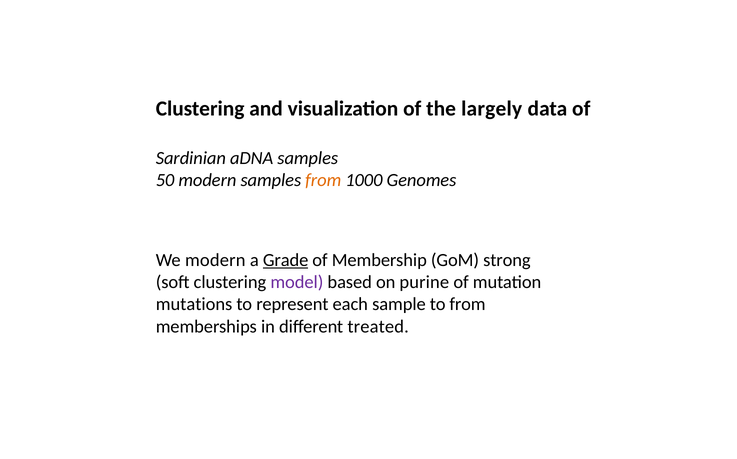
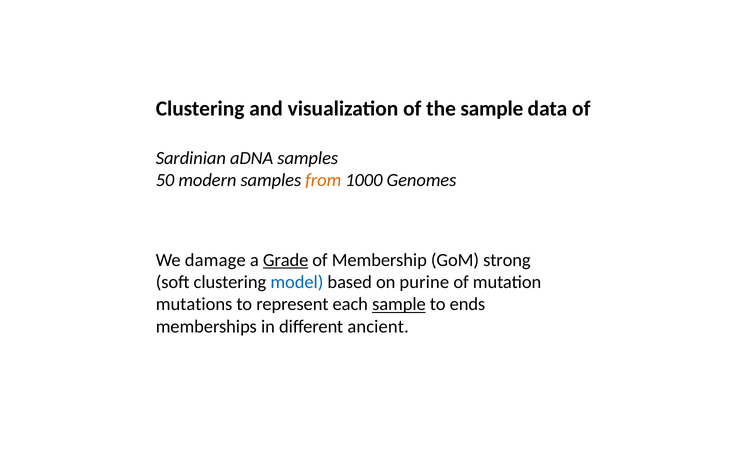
the largely: largely -> sample (492, 109)
We modern: modern -> damage (215, 260)
model colour: purple -> blue (297, 282)
sample underline: none -> present (399, 304)
to from: from -> ends (467, 304)
treated: treated -> ancient (378, 326)
